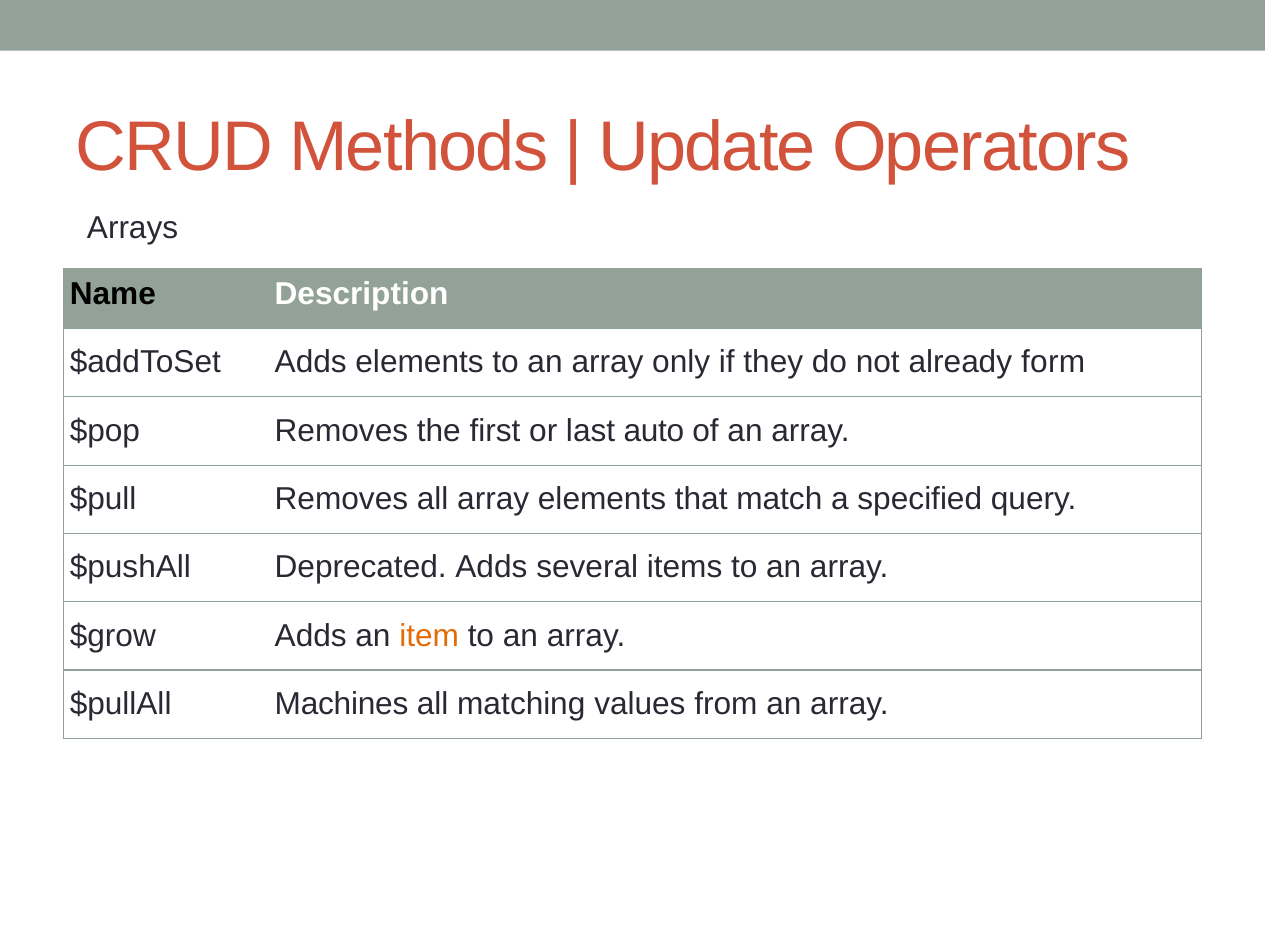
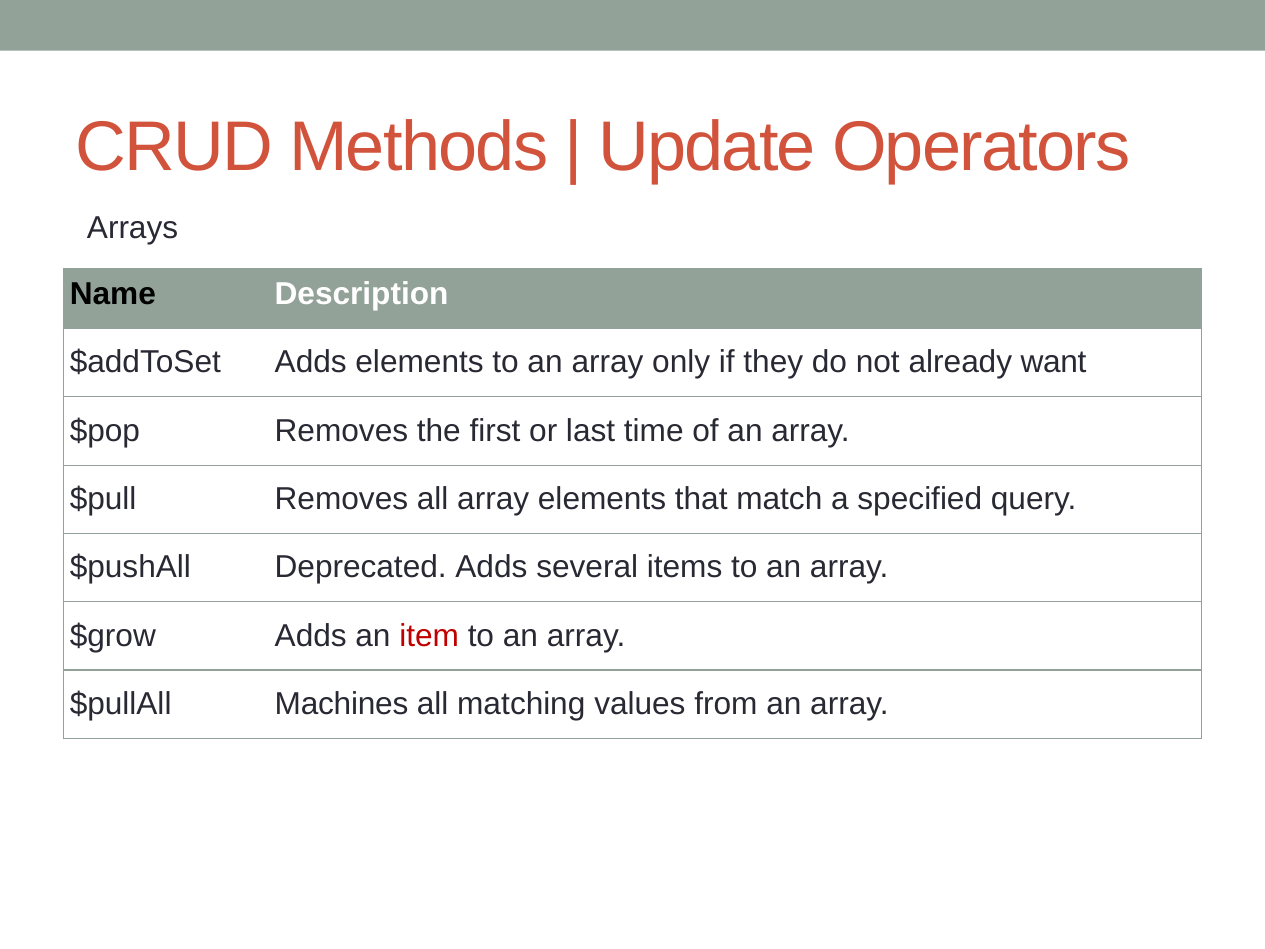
form: form -> want (1054, 362)
auto: auto -> time (654, 431)
item colour: orange -> red (429, 636)
